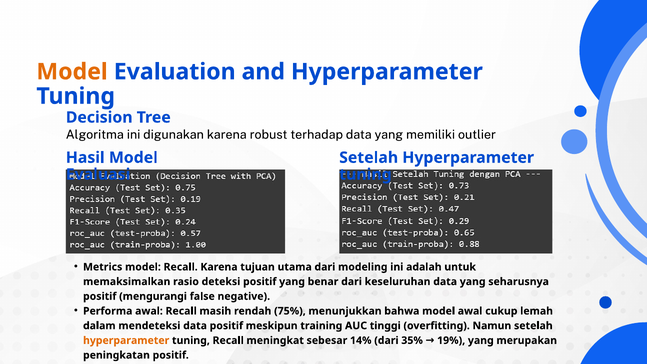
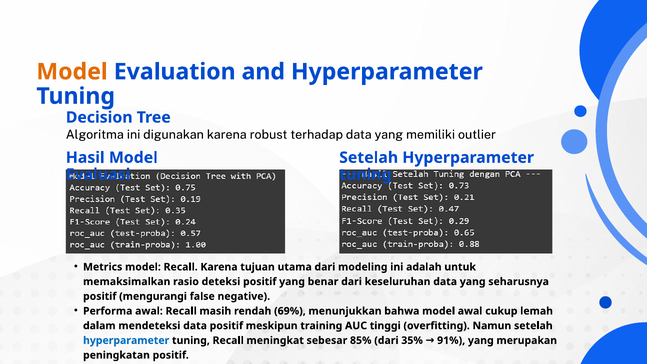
75%: 75% -> 69% (290, 311)
hyperparameter colour: orange -> blue (126, 340)
14%: 14% -> 85% (361, 340)
19%: 19% -> 91% (451, 340)
